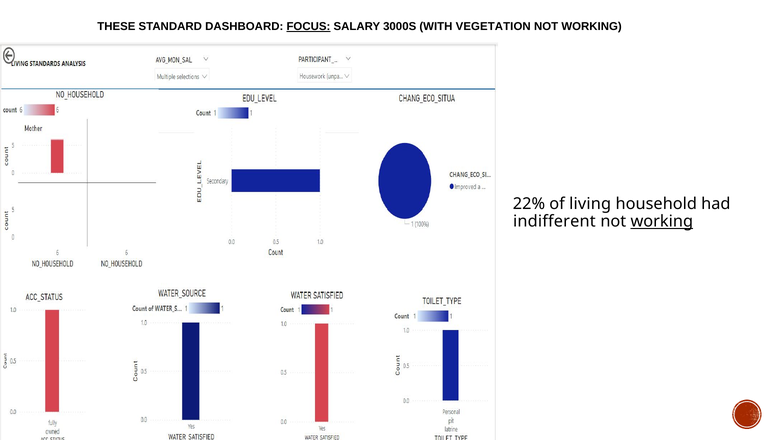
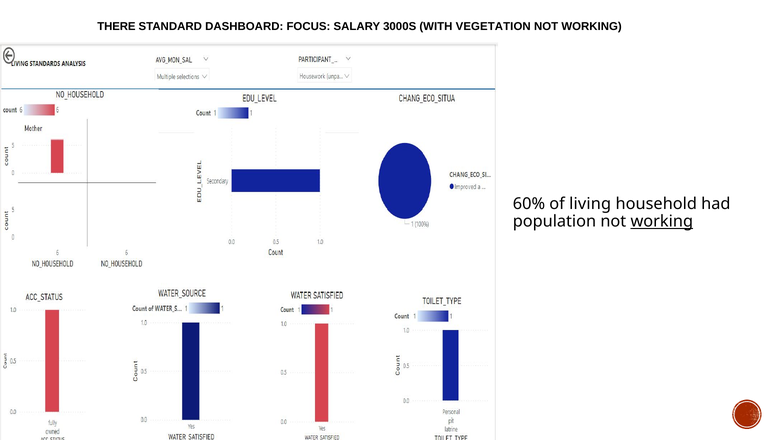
THESE: THESE -> THERE (116, 27)
FOCUS underline: present -> none (308, 27)
22%: 22% -> 60% (529, 204)
indifferent: indifferent -> population (554, 222)
